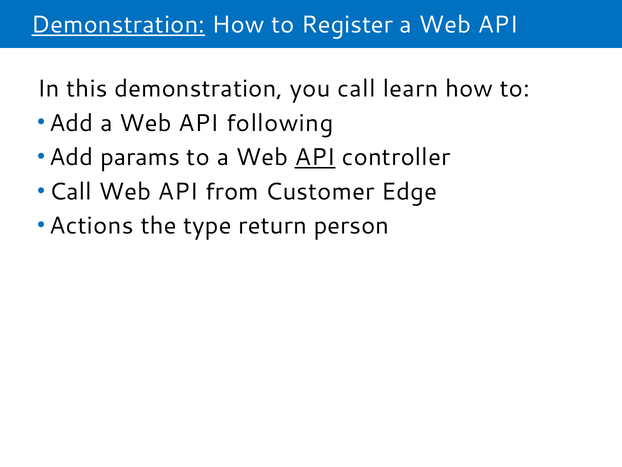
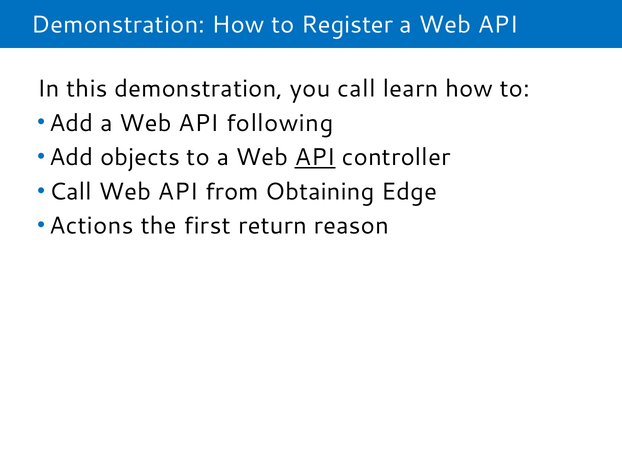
Demonstration underline: present -> none (118, 25)
params: params -> objects (140, 157)
Customer: Customer -> Obtaining (320, 191)
type: type -> first (207, 226)
person: person -> reason (351, 226)
